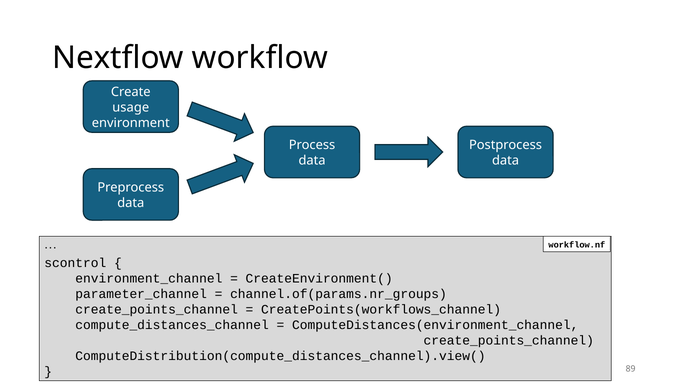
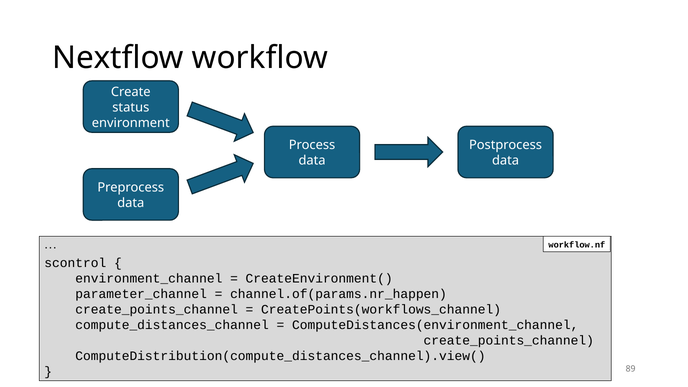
usage: usage -> status (131, 107)
channel.of(params.nr_groups: channel.of(params.nr_groups -> channel.of(params.nr_happen (338, 294)
